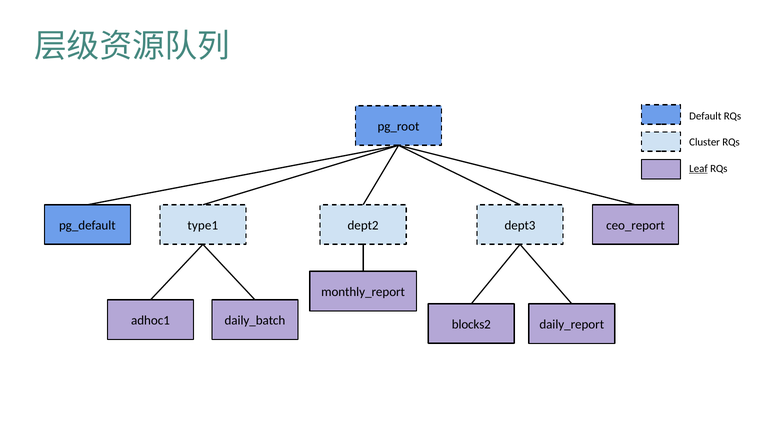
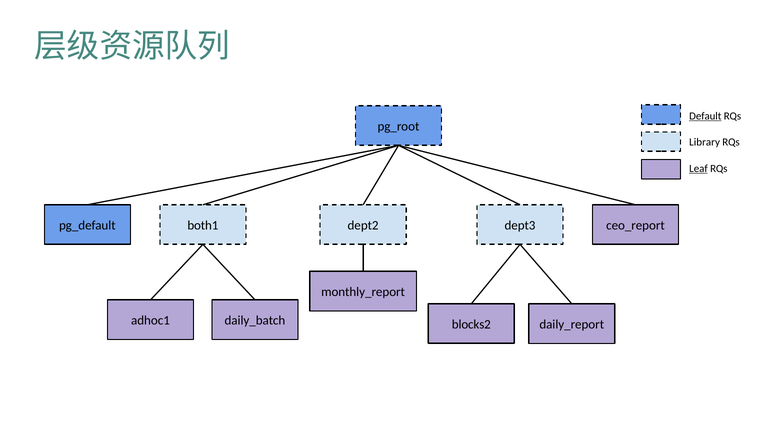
Default underline: none -> present (705, 116)
Cluster: Cluster -> Library (705, 142)
type1: type1 -> both1 (203, 226)
